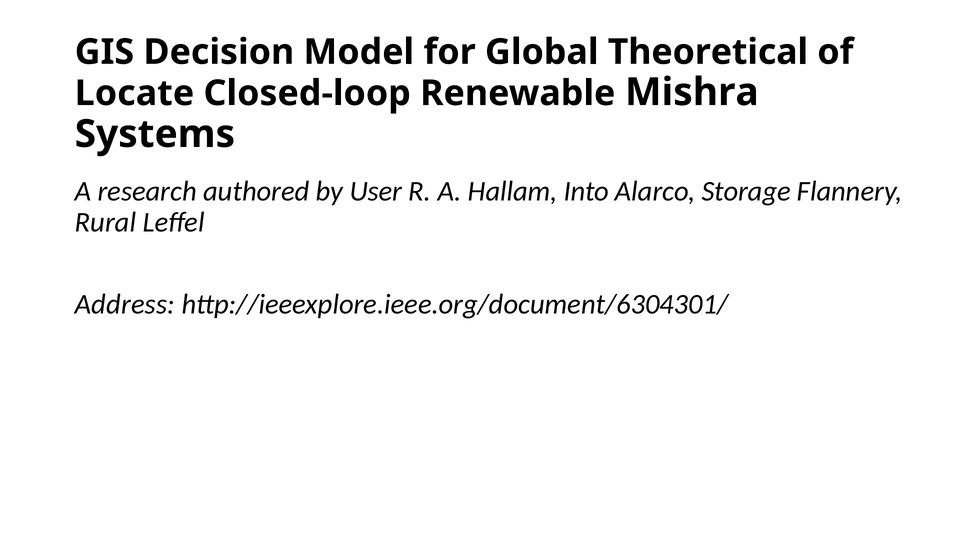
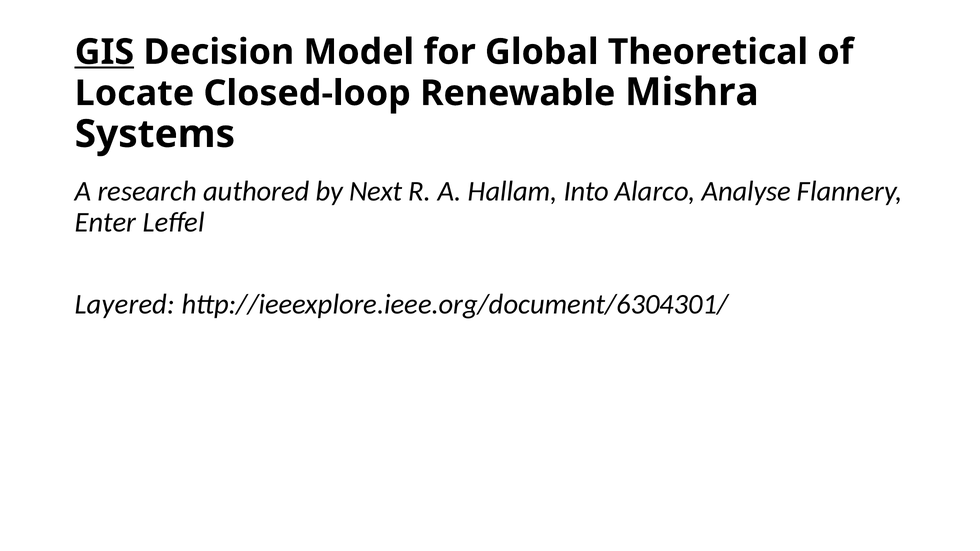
GIS underline: none -> present (104, 52)
User: User -> Next (376, 191)
Storage: Storage -> Analyse (746, 191)
Rural: Rural -> Enter (105, 222)
Address: Address -> Layered (125, 305)
